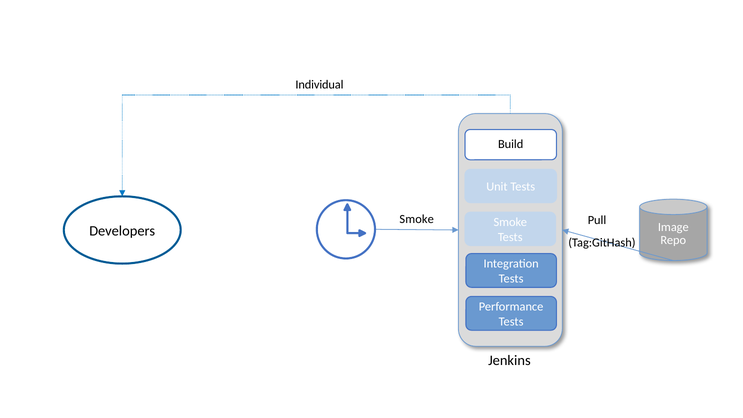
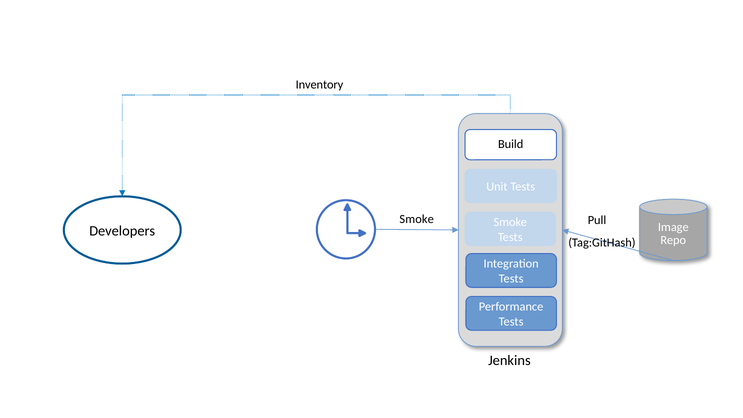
Individual: Individual -> Inventory (319, 85)
